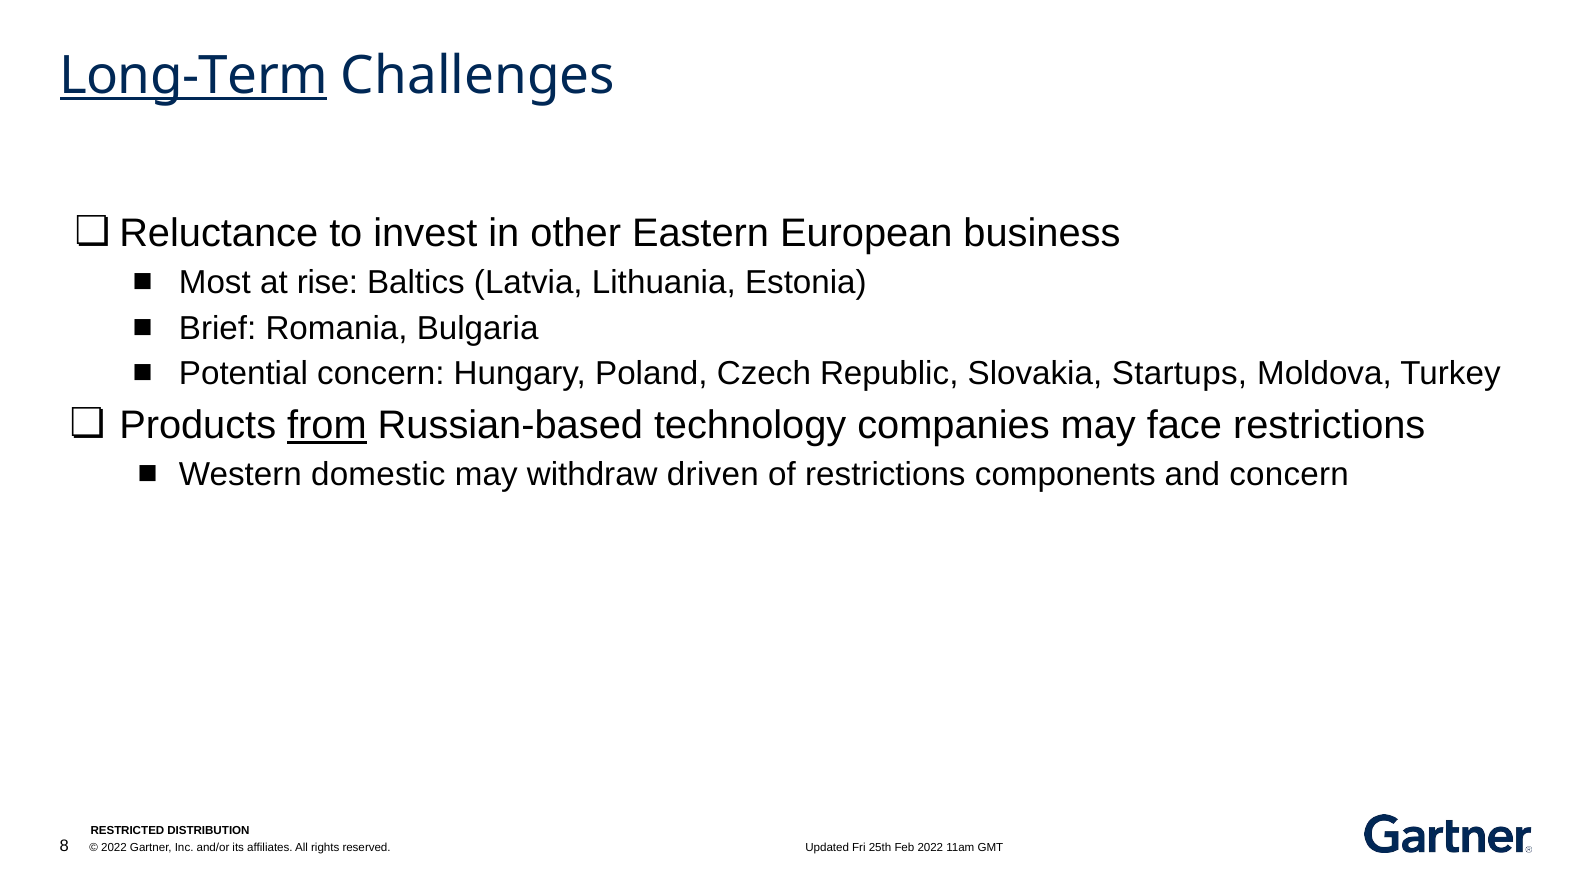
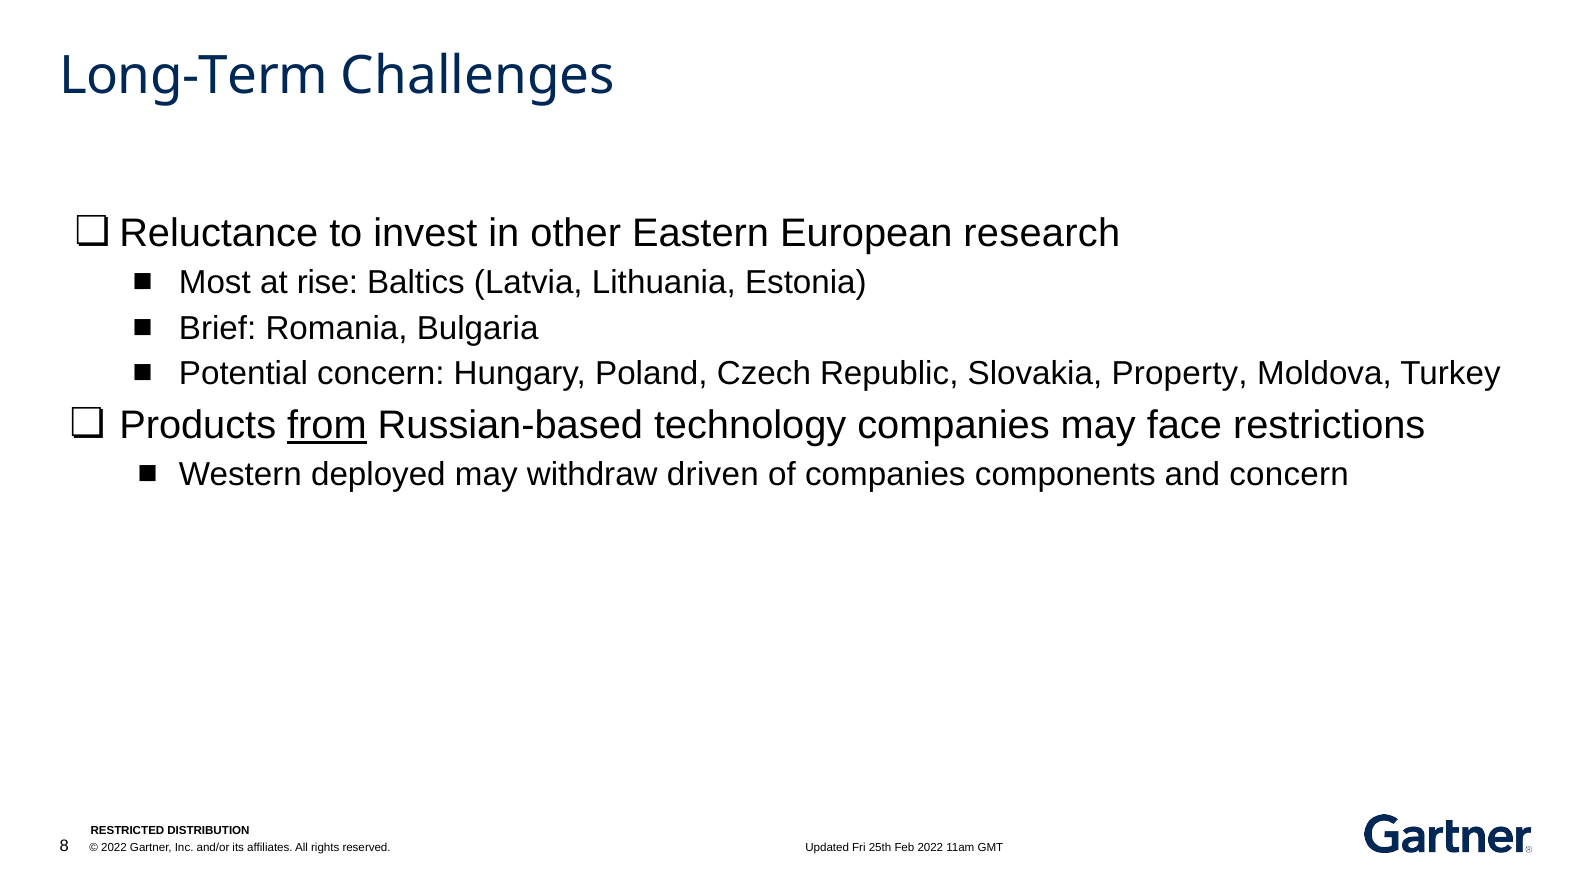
Long-Term underline: present -> none (194, 76)
business: business -> research (1042, 233)
Startups: Startups -> Property (1180, 374)
domestic: domestic -> deployed (378, 474)
of restrictions: restrictions -> companies (885, 474)
